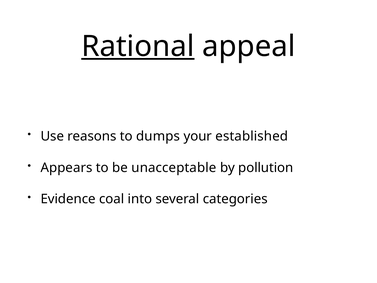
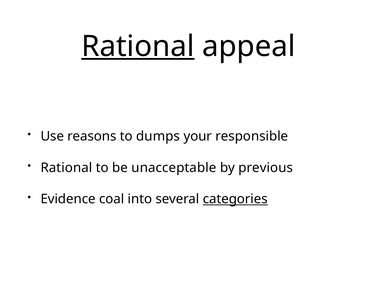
established: established -> responsible (252, 136)
Appears: Appears -> Rational (66, 168)
pollution: pollution -> previous (266, 168)
categories underline: none -> present (235, 199)
